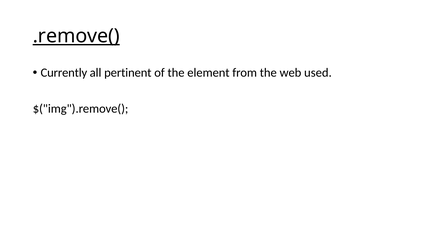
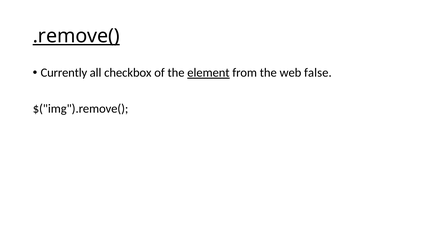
pertinent: pertinent -> checkbox (128, 73)
element underline: none -> present (208, 73)
used: used -> false (318, 73)
